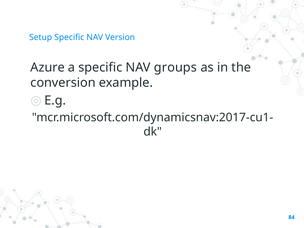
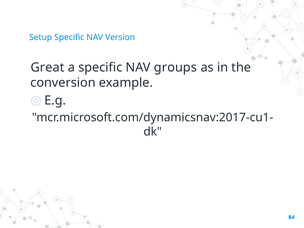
Azure: Azure -> Great (48, 67)
